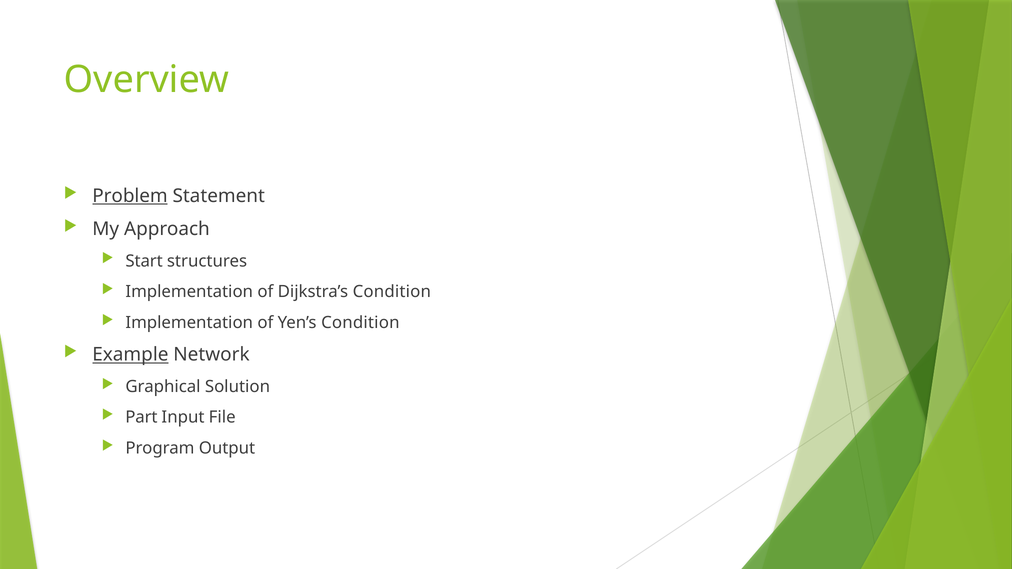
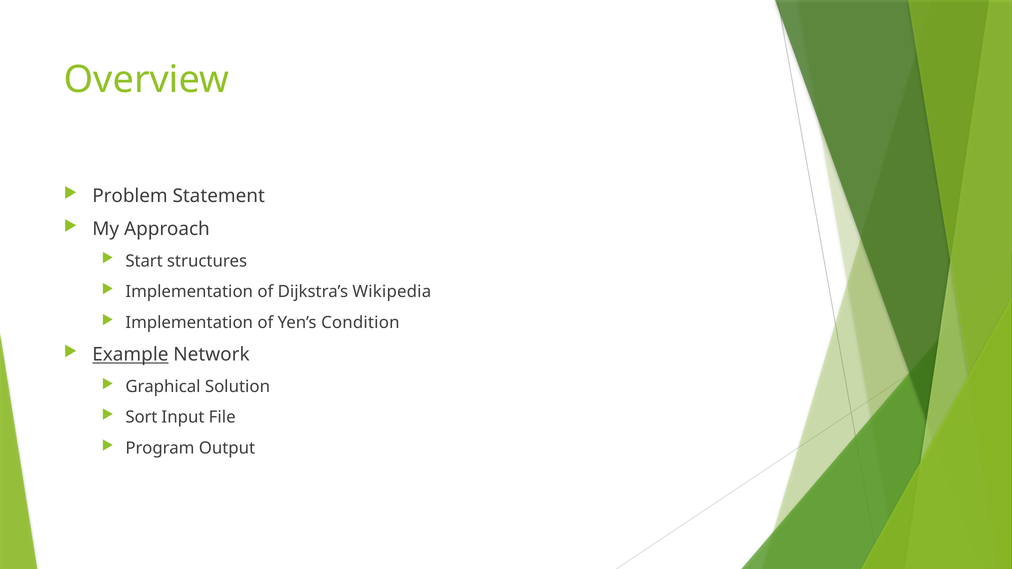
Problem underline: present -> none (130, 196)
Dijkstra’s Condition: Condition -> Wikipedia (392, 292)
Part: Part -> Sort (141, 418)
